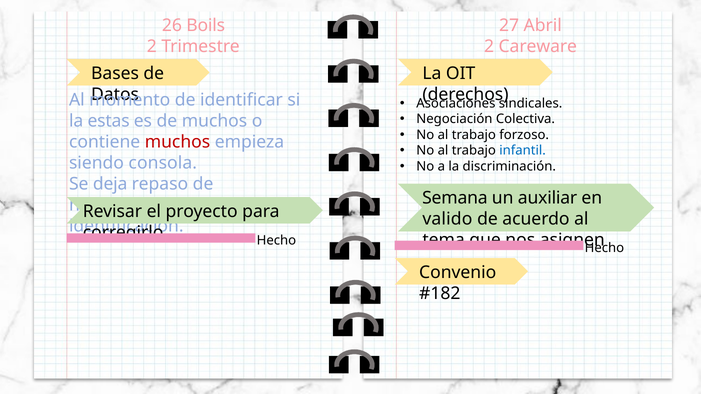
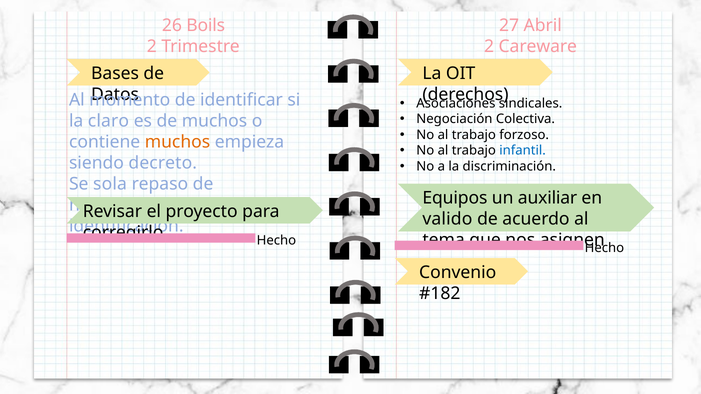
estas: estas -> claro (108, 121)
muchos colour: red -> orange (177, 142)
consola: consola -> decreto (163, 163)
deja: deja -> sola (110, 184)
Semana: Semana -> Equipos (455, 198)
